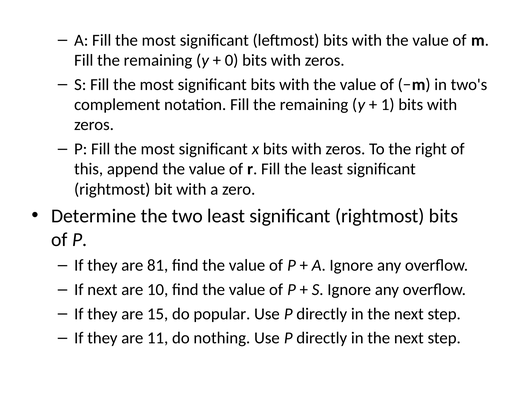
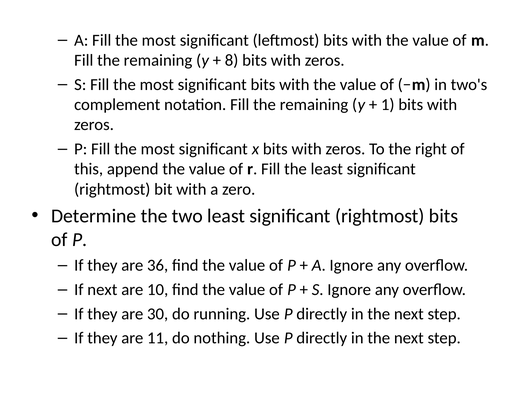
0: 0 -> 8 (232, 60)
81: 81 -> 36 (158, 265)
15: 15 -> 30 (158, 314)
popular: popular -> running (222, 314)
